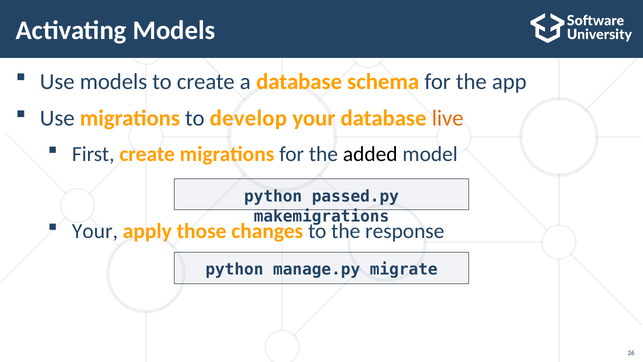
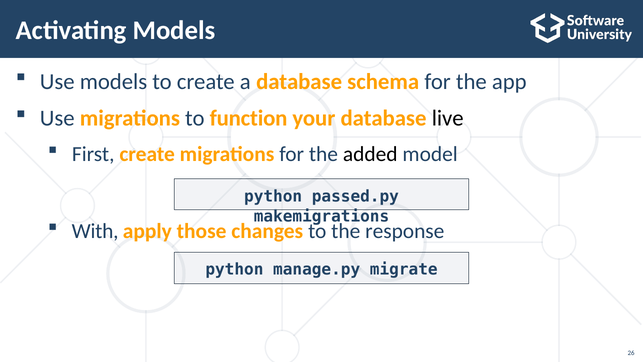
develop: develop -> function (249, 118)
live colour: orange -> black (448, 118)
Your: Your -> With (95, 231)
